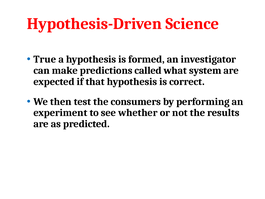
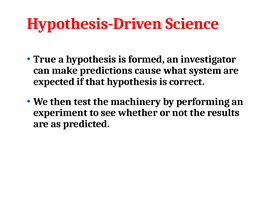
called: called -> cause (148, 70)
consumers: consumers -> machinery (136, 102)
